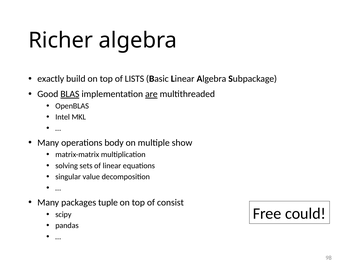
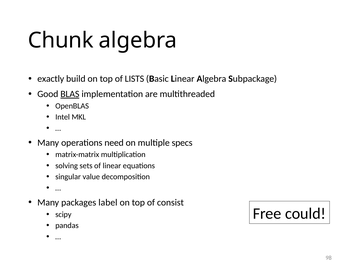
Richer: Richer -> Chunk (61, 40)
are underline: present -> none (151, 94)
body: body -> need (114, 143)
show: show -> specs (182, 143)
tuple: tuple -> label (108, 202)
